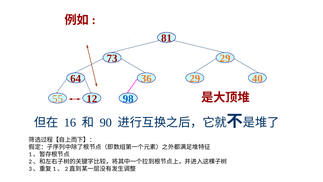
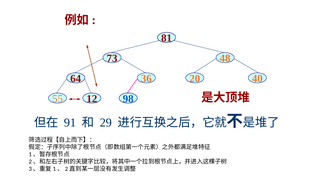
29: 29 -> 48 (225, 58)
36 29: 29 -> 20 (195, 78)
16: 16 -> 91 (70, 122)
90: 90 -> 29 (106, 122)
